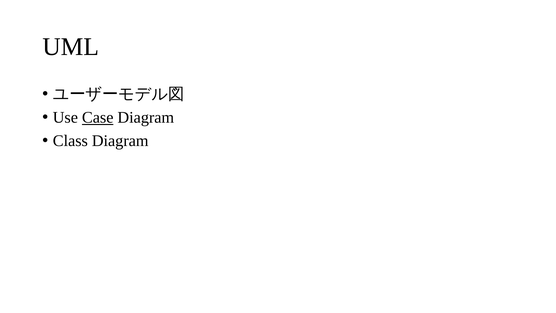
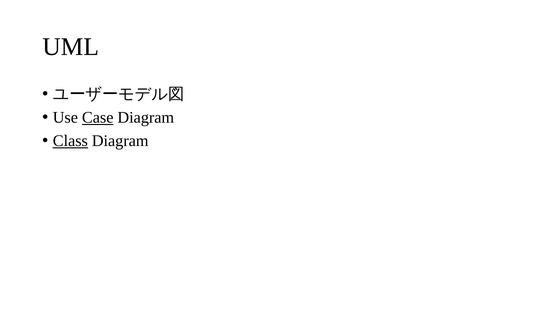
Class underline: none -> present (70, 141)
